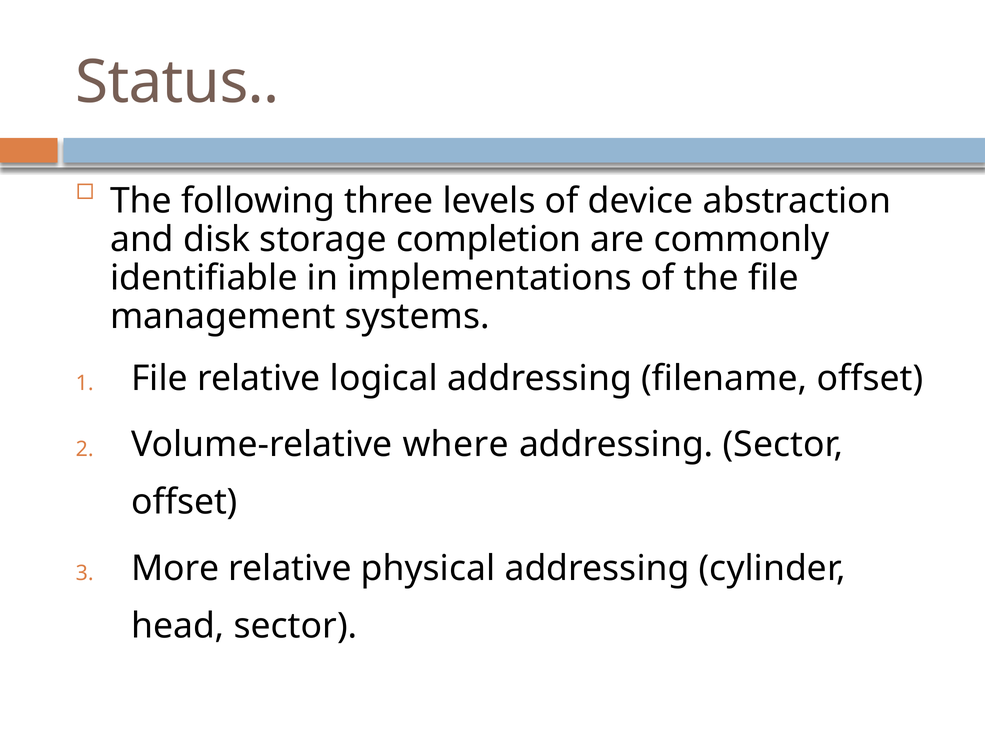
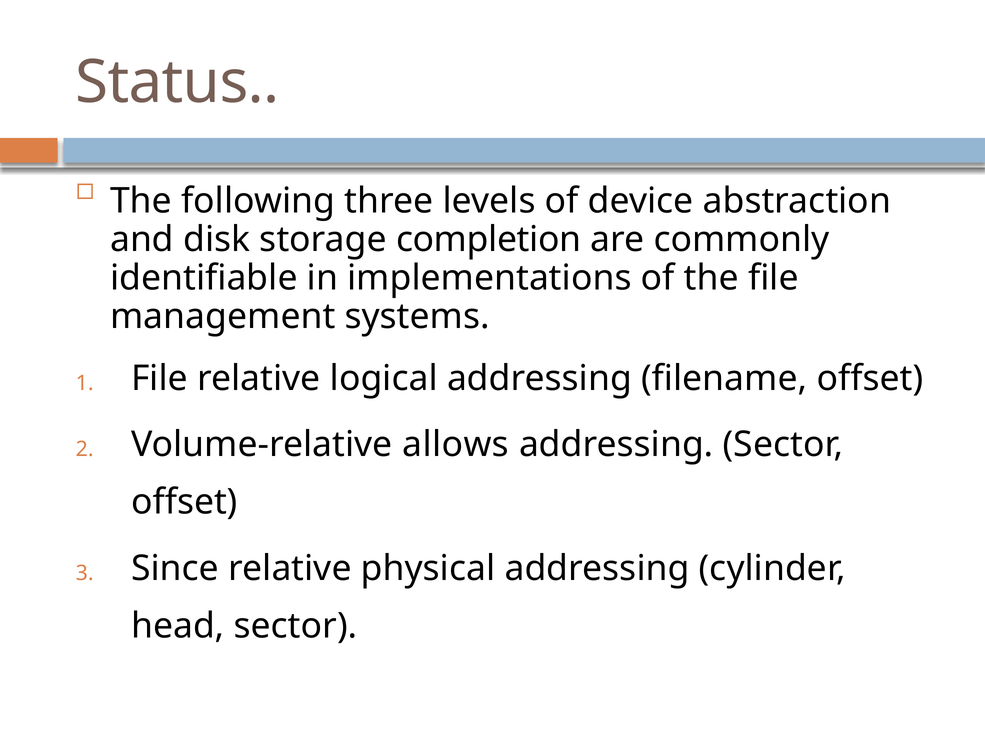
where: where -> allows (456, 444)
More: More -> Since (175, 568)
